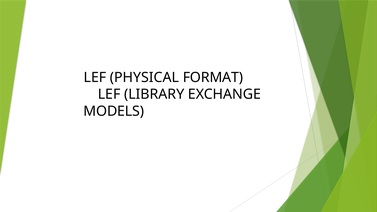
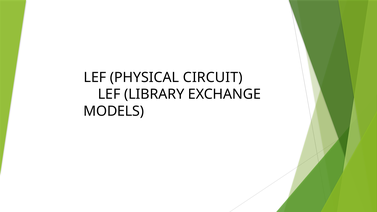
FORMAT: FORMAT -> CIRCUIT (213, 77)
